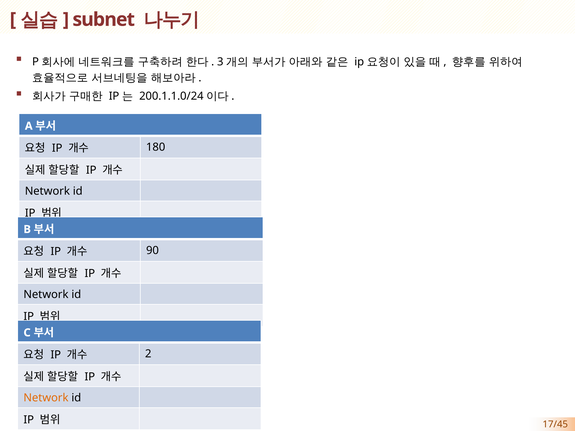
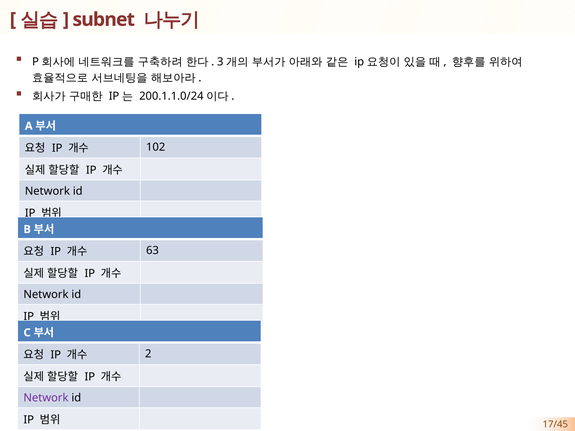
180: 180 -> 102 (156, 147)
90: 90 -> 63 (152, 251)
Network colour: orange -> purple (46, 398)
